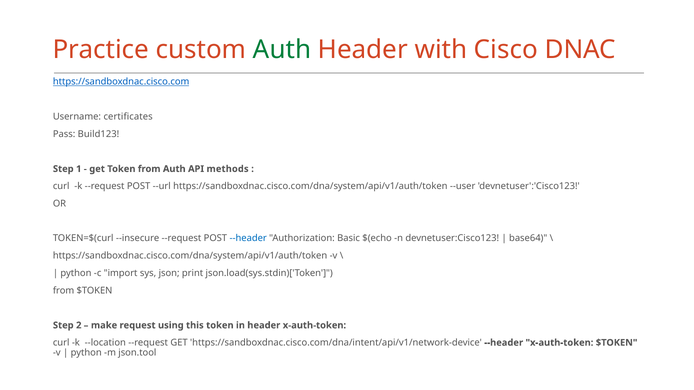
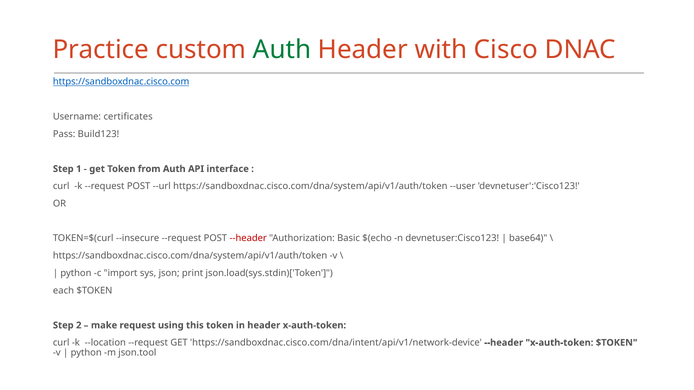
methods: methods -> interface (228, 169)
--header colour: blue -> red (248, 239)
from: from -> each (63, 291)
